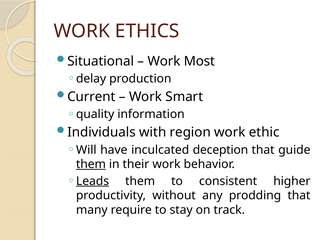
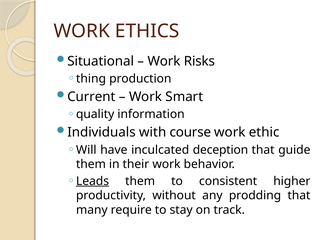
Most: Most -> Risks (200, 61)
delay: delay -> thing (91, 79)
region: region -> course (190, 133)
them underline: present -> none (91, 165)
